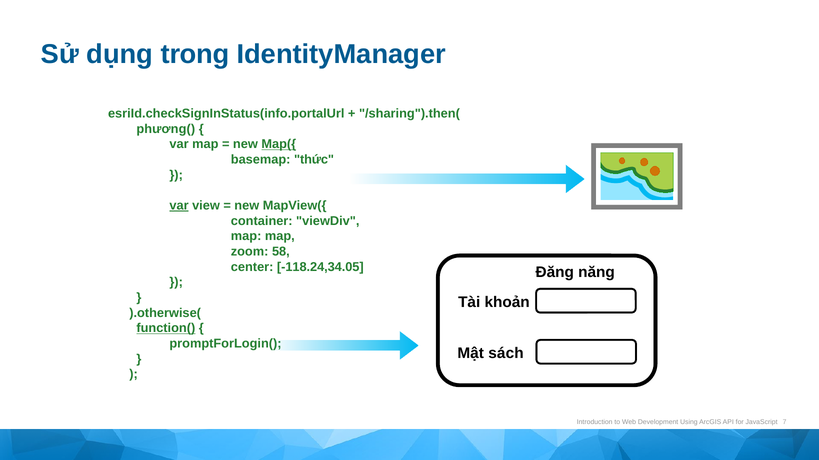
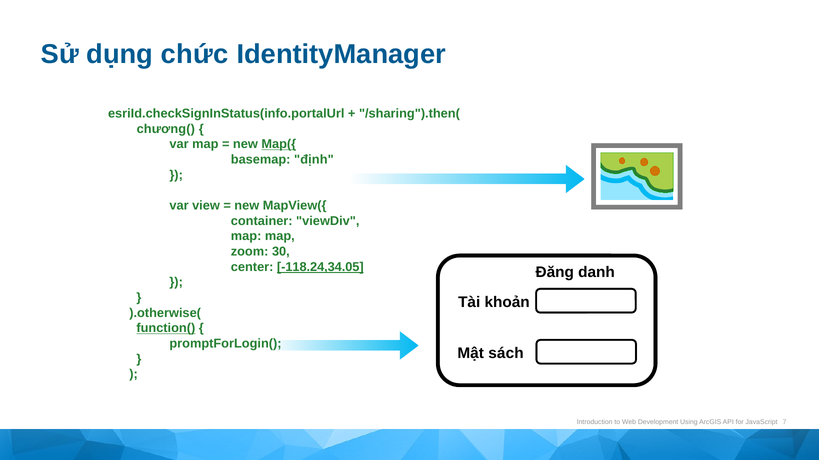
trong: trong -> chức (195, 54)
phương(: phương( -> chương( (166, 129)
thức: thức -> định (314, 160)
var underline: present -> none (179, 206)
58: 58 -> 30 (281, 252)
-118.24,34.05 underline: none -> present (320, 267)
năng: năng -> danh (596, 272)
